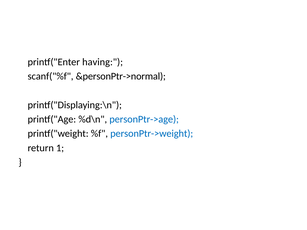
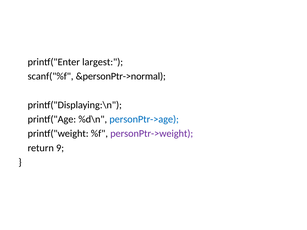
having: having -> largest (103, 62)
personPtr->weight colour: blue -> purple (152, 134)
1: 1 -> 9 (60, 148)
